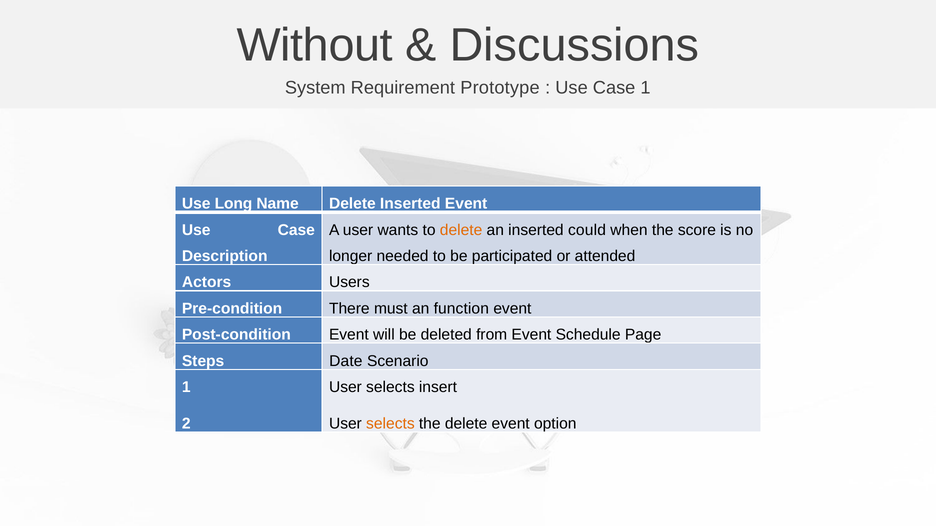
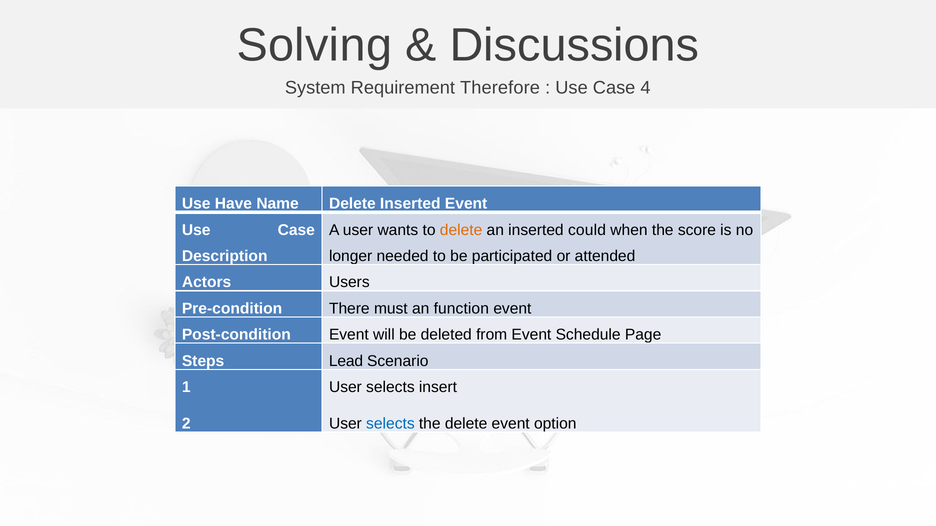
Without: Without -> Solving (314, 45)
Prototype: Prototype -> Therefore (500, 88)
Case 1: 1 -> 4 (645, 88)
Long: Long -> Have (233, 204)
Date: Date -> Lead (346, 361)
selects colour: orange -> blue (390, 424)
